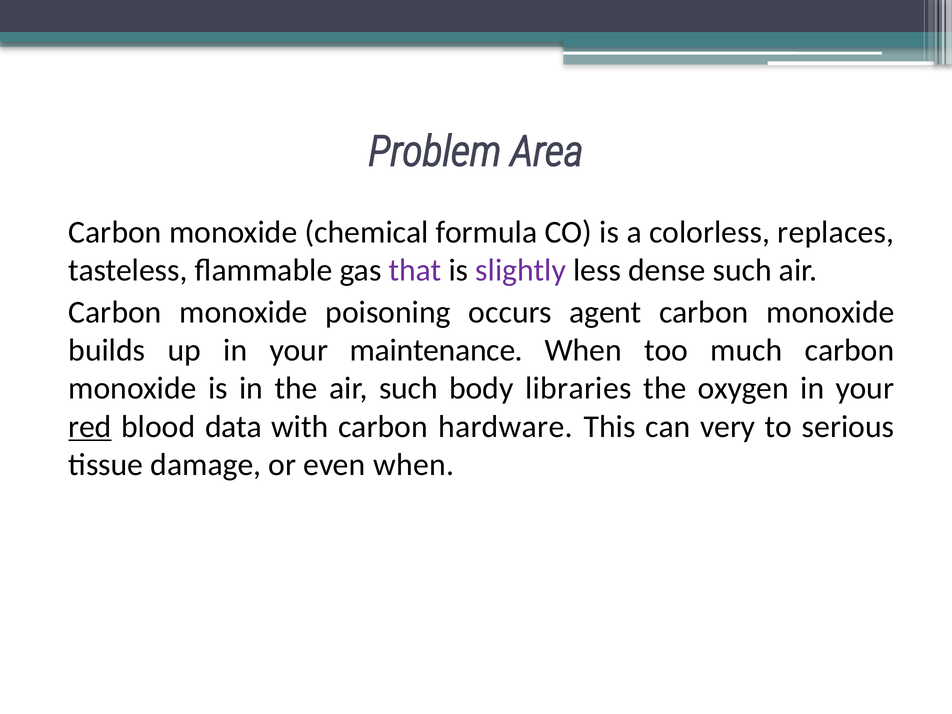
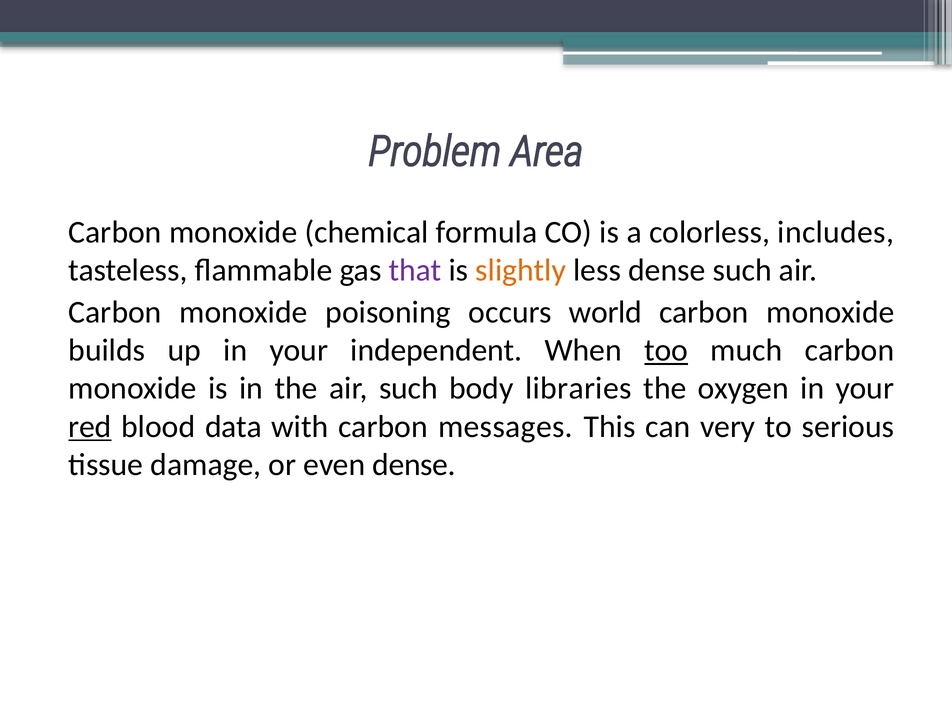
replaces: replaces -> includes (836, 232)
slightly colour: purple -> orange (521, 270)
agent: agent -> world (605, 312)
maintenance: maintenance -> independent (436, 350)
too underline: none -> present (666, 350)
hardware: hardware -> messages (506, 427)
even when: when -> dense (414, 465)
